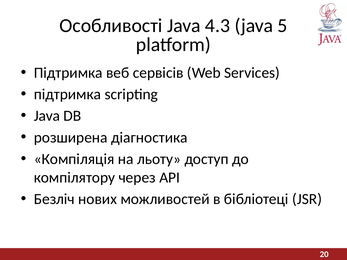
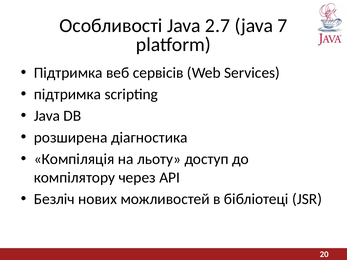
4.3: 4.3 -> 2.7 (218, 26)
5: 5 -> 7 (282, 26)
